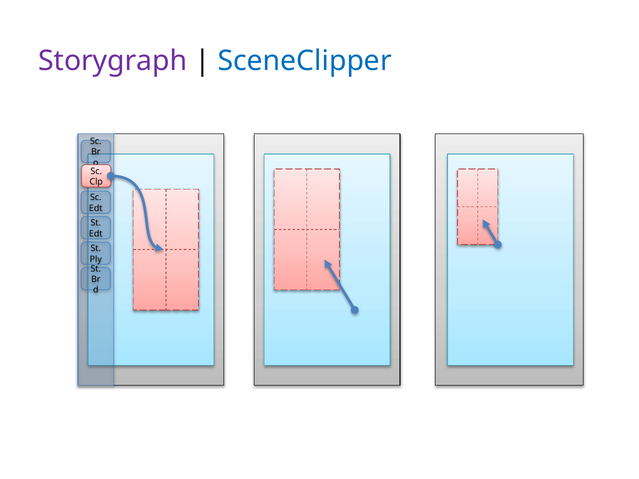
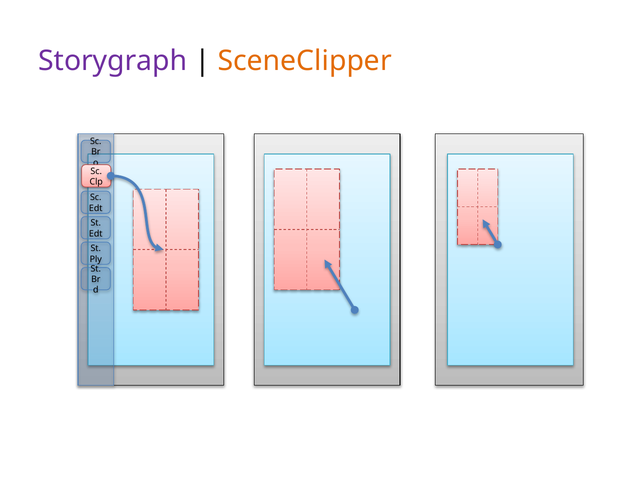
SceneClipper colour: blue -> orange (305, 61)
